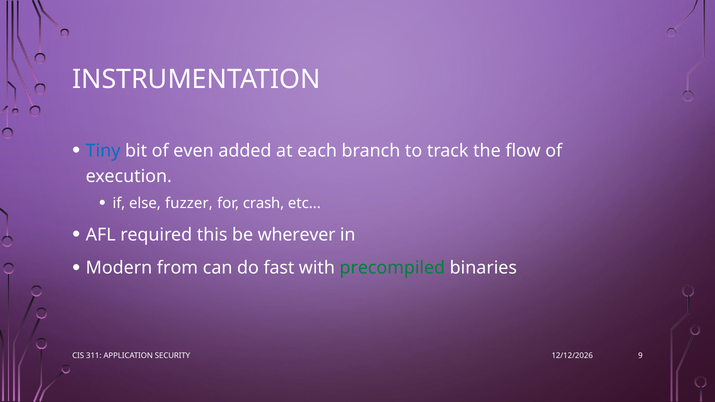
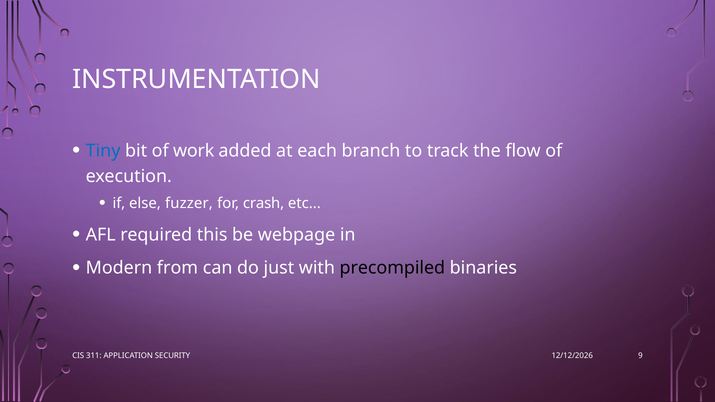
even: even -> work (194, 151)
wherever: wherever -> webpage (297, 235)
fast: fast -> just (279, 268)
precompiled colour: green -> black (392, 268)
